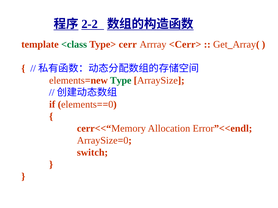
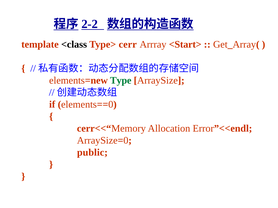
<class colour: green -> black (74, 44)
<Cerr>: <Cerr> -> <Start> (185, 44)
switch: switch -> public (92, 153)
